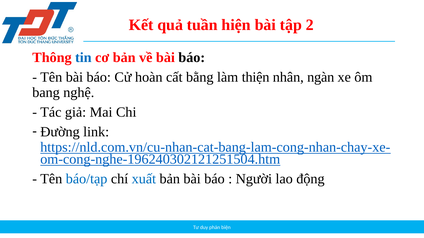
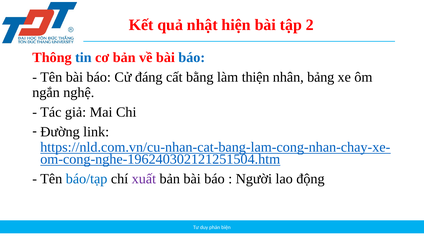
tuần: tuần -> nhật (202, 25)
báo colour: black -> blue (192, 58)
hoàn: hoàn -> đáng (149, 77)
ngàn: ngàn -> bảng (321, 77)
bang: bang -> ngắn (46, 93)
xuất colour: blue -> purple (144, 179)
